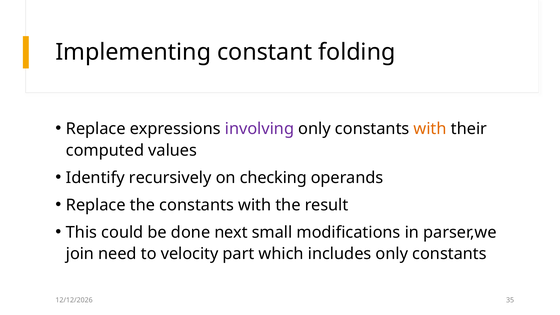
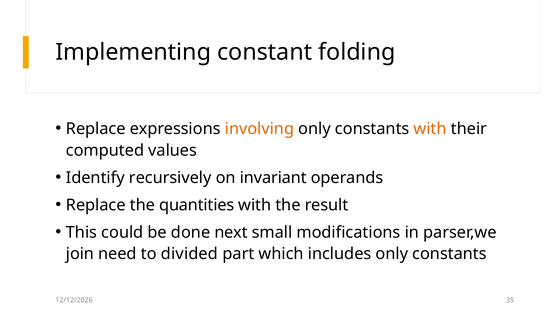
involving colour: purple -> orange (259, 129)
checking: checking -> invariant (273, 178)
the constants: constants -> quantities (197, 205)
velocity: velocity -> divided (189, 254)
